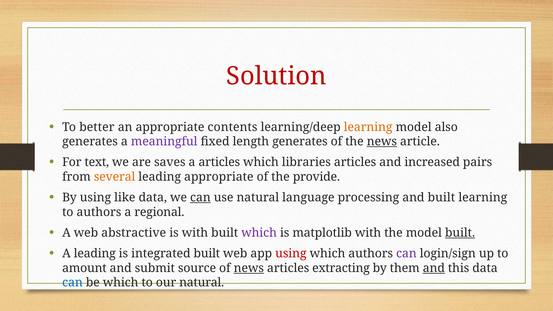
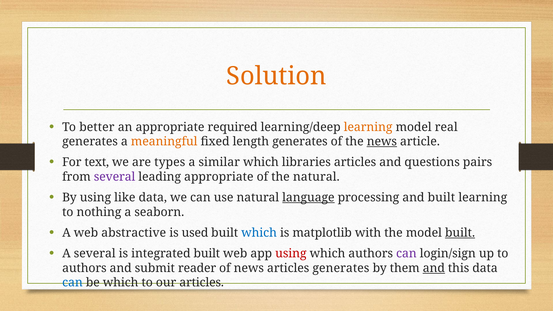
Solution colour: red -> orange (276, 76)
contents: contents -> required (233, 127)
also: also -> real (446, 127)
meaningful colour: purple -> orange (164, 142)
saves: saves -> types (170, 162)
a articles: articles -> similar (219, 162)
increased: increased -> questions (432, 162)
several colour: orange -> purple (115, 177)
the provide: provide -> natural (316, 177)
can underline: present -> none (200, 198)
language underline: none -> present (308, 198)
to authors: authors -> nothing (99, 212)
regional: regional -> seaborn (159, 212)
is with: with -> used (195, 233)
which colour: purple -> blue (259, 233)
A leading: leading -> several (95, 254)
amount: amount -> authors (84, 268)
source: source -> reader (197, 268)
news underline: present -> none (249, 268)
articles extracting: extracting -> generates (341, 268)
our natural: natural -> articles (202, 283)
